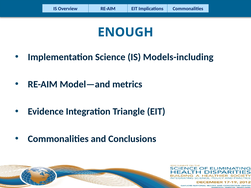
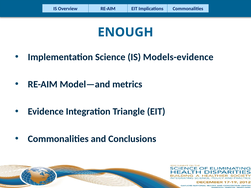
Models-including: Models-including -> Models-evidence (178, 57)
